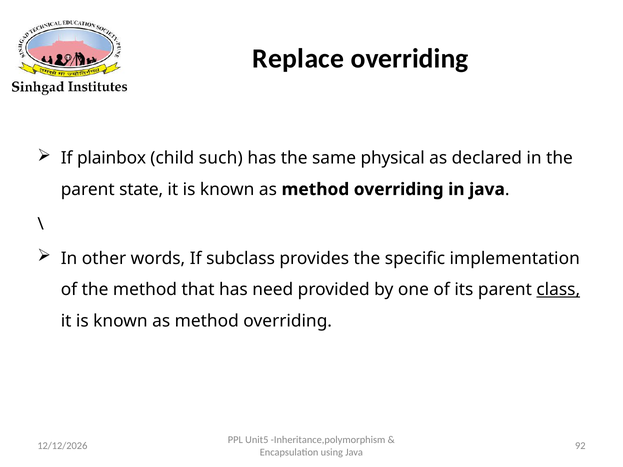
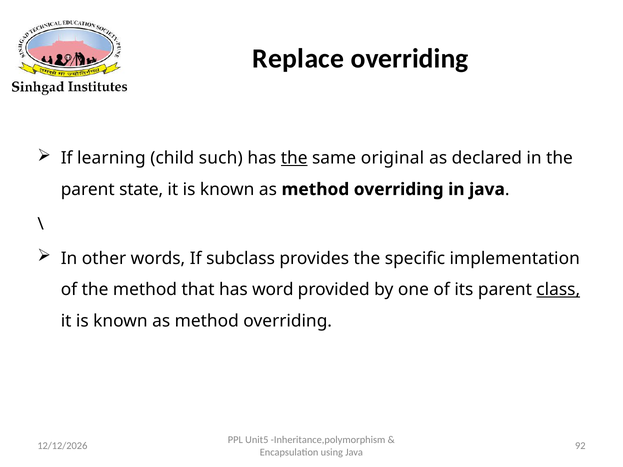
plainbox: plainbox -> learning (111, 158)
the underline: none -> present (294, 158)
physical: physical -> original (393, 158)
need: need -> word (273, 290)
